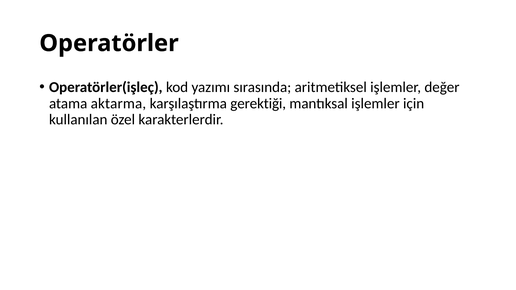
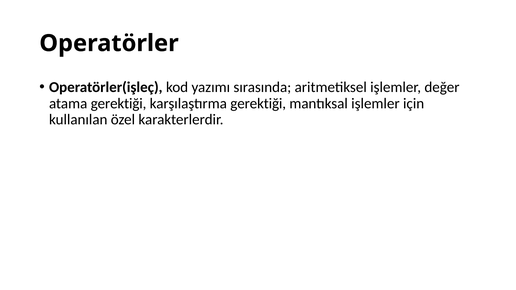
atama aktarma: aktarma -> gerektiği (119, 103)
